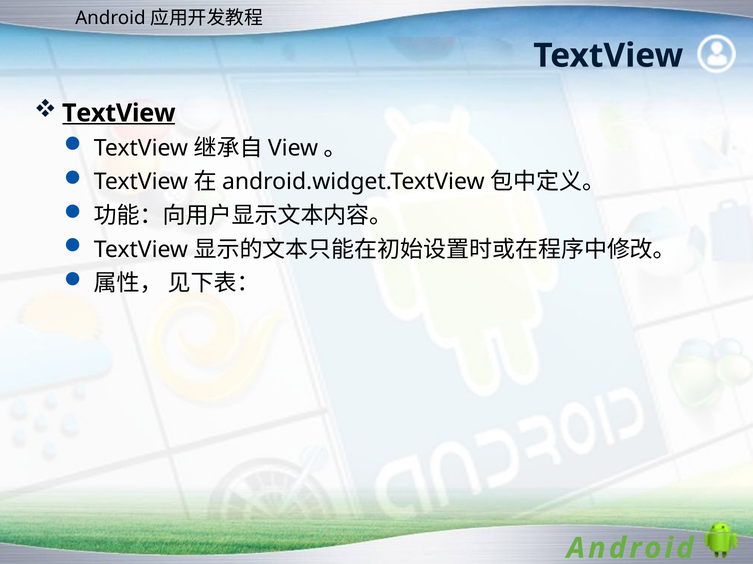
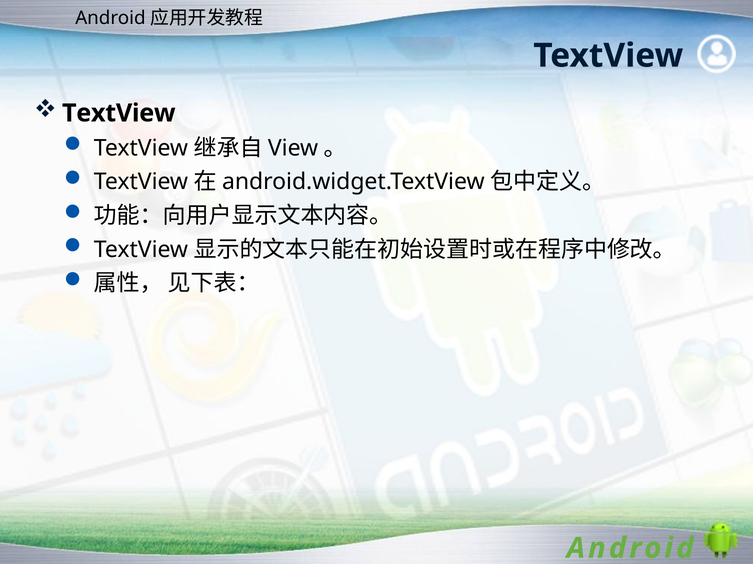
TextView underline: present -> none (119, 113)
